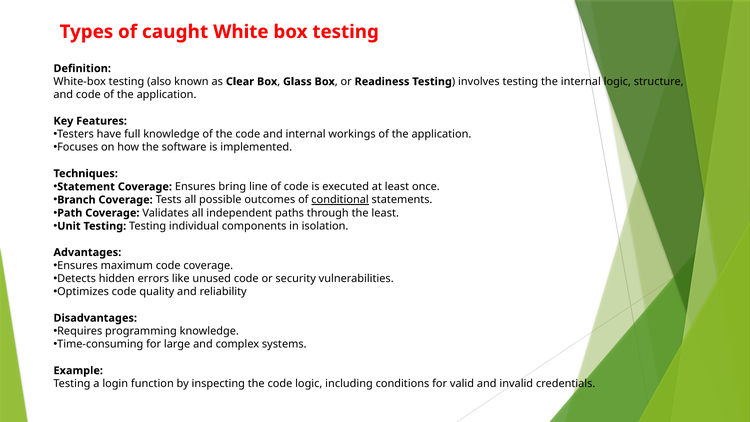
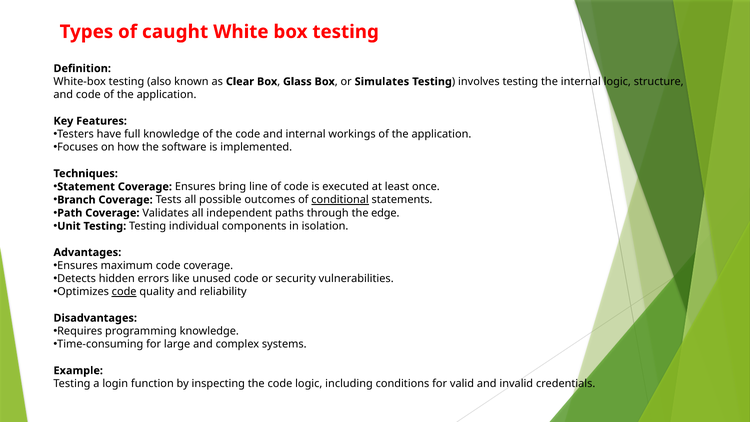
Readiness: Readiness -> Simulates (382, 82)
the least: least -> edge (385, 213)
code underline: none -> present (124, 292)
